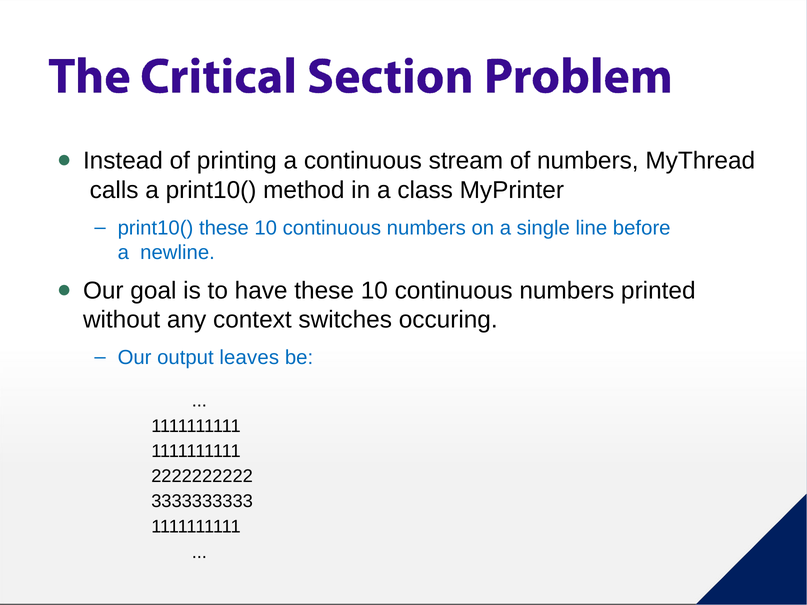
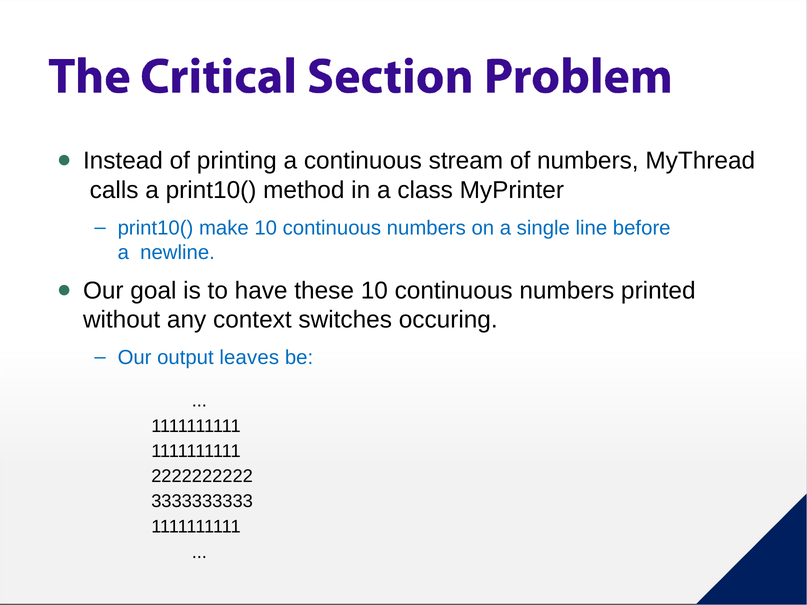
print10( these: these -> make (224, 228)
